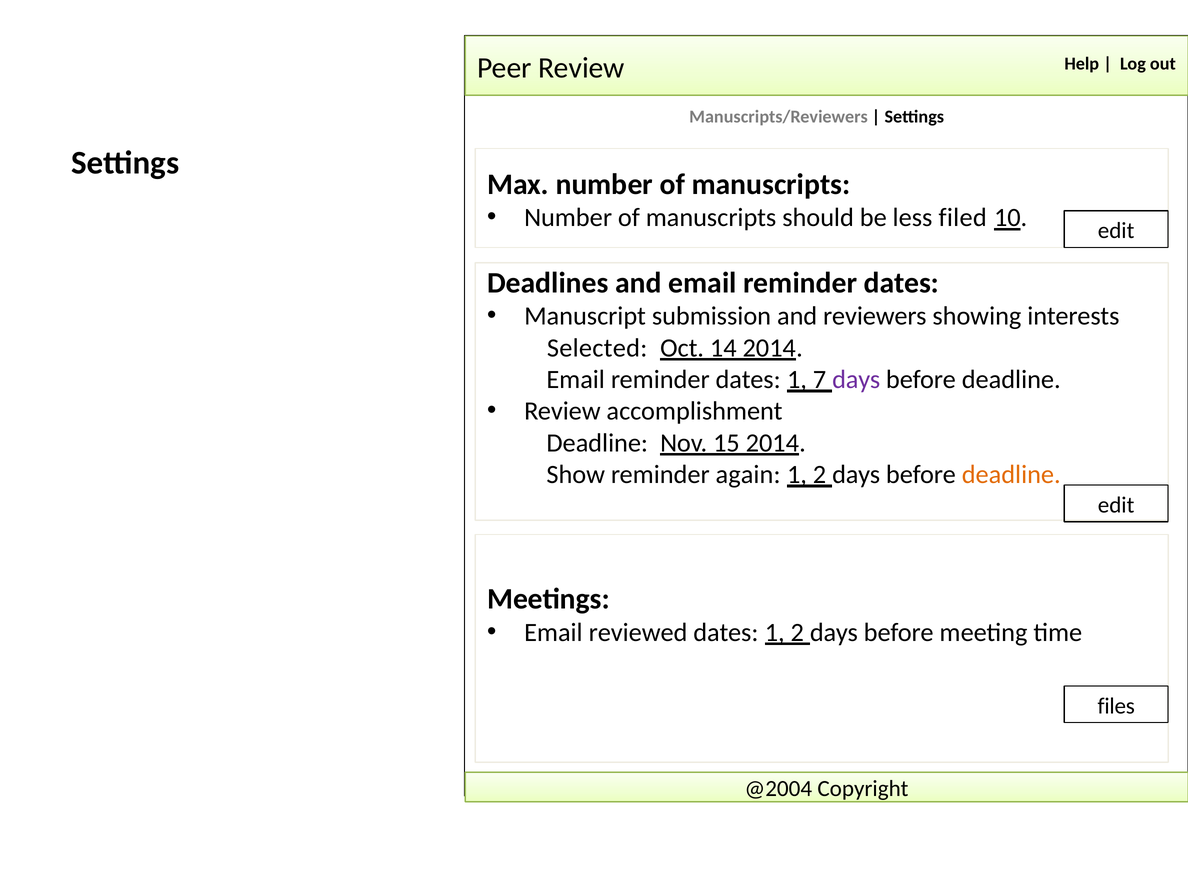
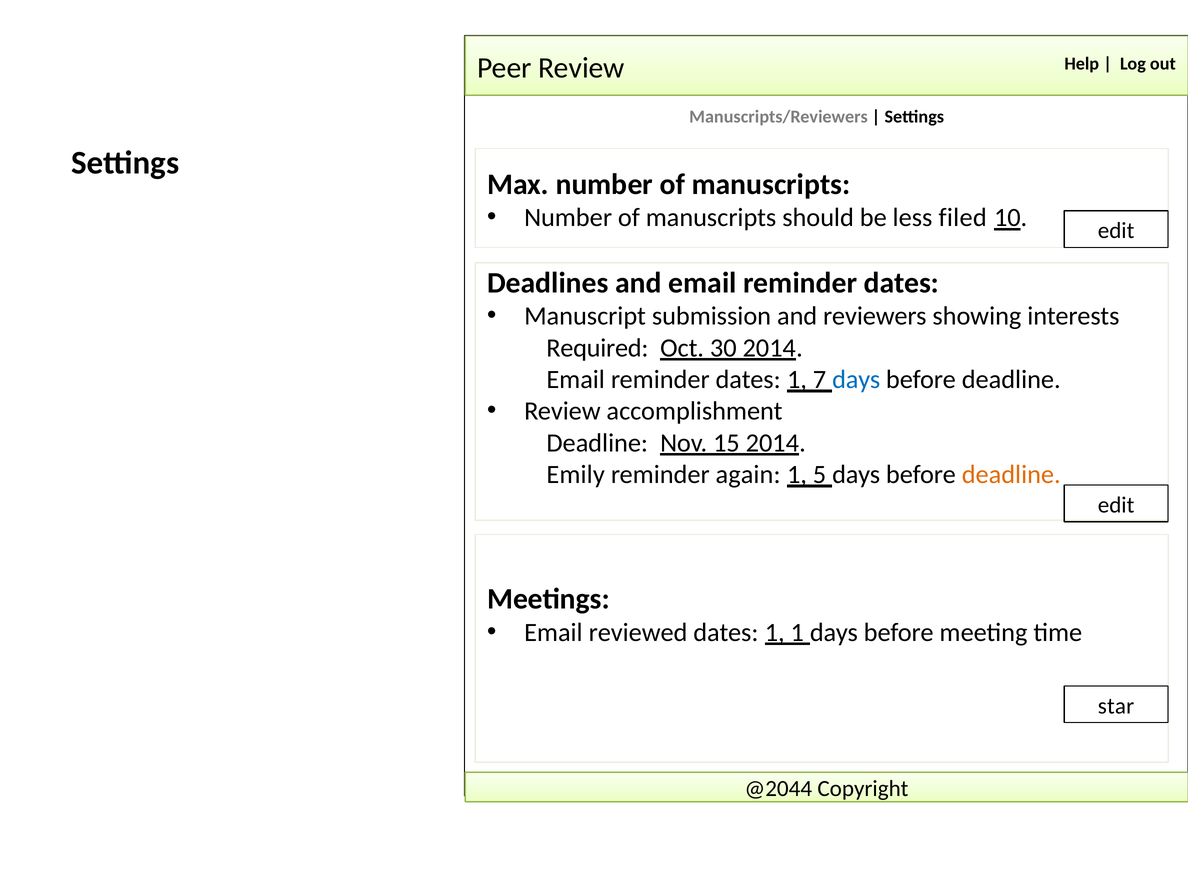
Selected: Selected -> Required (597, 348)
14: 14 -> 30 (723, 348)
days colour: purple -> blue (856, 380)
Show: Show -> Emily (576, 474)
2: 2 -> 5 (819, 474)
dates 1 2: 2 -> 1 (797, 632)
files: files -> star (1116, 706)
@2004: @2004 -> @2044 (778, 789)
